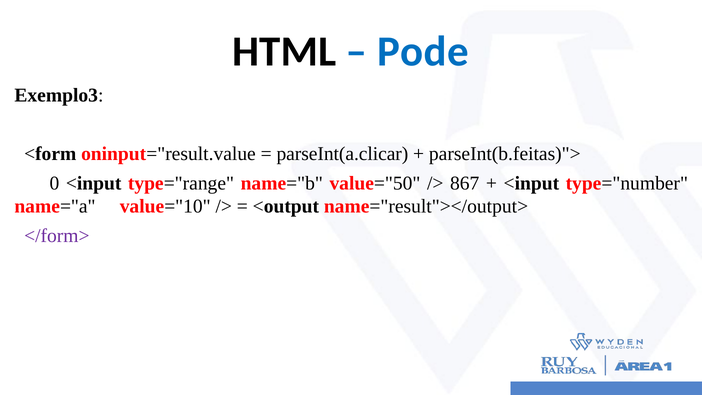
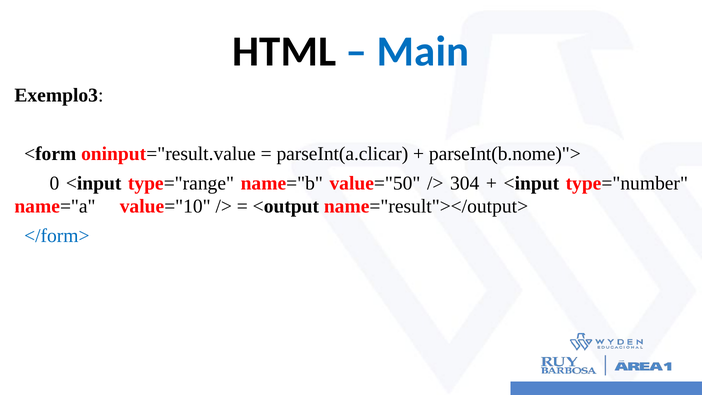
Pode: Pode -> Main (423, 52)
parseInt(b.feitas)">: parseInt(b.feitas)"> -> parseInt(b.nome)"> (505, 154)
867: 867 -> 304 (465, 183)
</form> colour: purple -> blue (57, 236)
